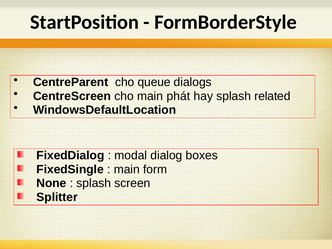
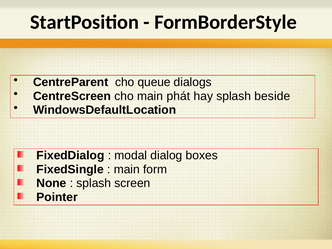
related: related -> beside (272, 96)
Splitter: Splitter -> Pointer (57, 197)
